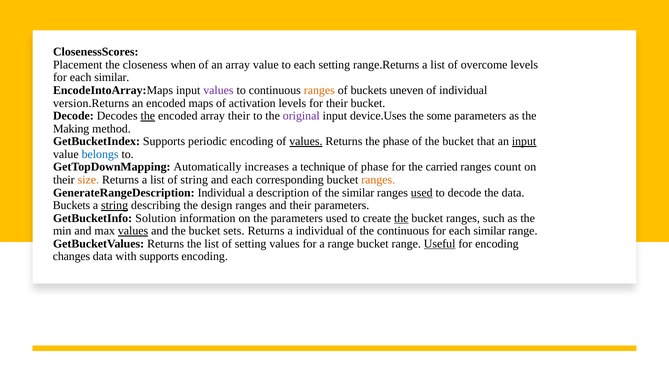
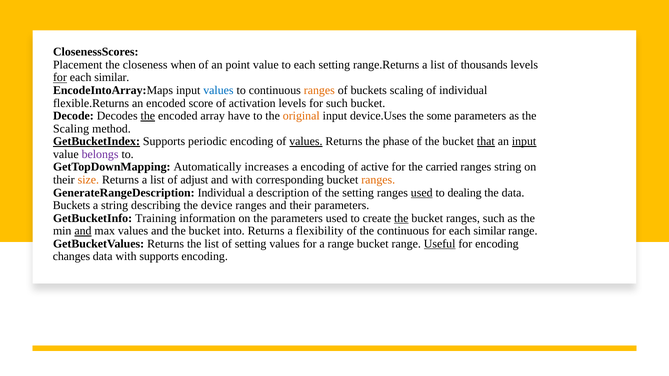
an array: array -> point (238, 65)
overcome: overcome -> thousands (484, 65)
for underline: none -> present (60, 78)
values colour: purple -> blue (218, 90)
buckets uneven: uneven -> scaling (407, 90)
version.Returns: version.Returns -> flexible.Returns (91, 103)
maps: maps -> score (201, 103)
for their: their -> such (337, 103)
array their: their -> have (239, 116)
original colour: purple -> orange (301, 116)
Making: Making -> Scaling (71, 129)
GetBucketIndex underline: none -> present (97, 142)
that underline: none -> present (486, 142)
belongs colour: blue -> purple (100, 154)
a technique: technique -> encoding (323, 167)
of phase: phase -> active (375, 167)
ranges count: count -> string (508, 167)
of string: string -> adjust (194, 180)
and each: each -> with (242, 180)
the similar: similar -> setting (358, 193)
to decode: decode -> dealing (465, 193)
string underline: present -> none (115, 206)
design: design -> device (217, 206)
Solution: Solution -> Training (156, 218)
and underline: none -> present (83, 231)
values underline: present -> none (133, 231)
sets: sets -> into (234, 231)
a individual: individual -> flexibility (320, 231)
